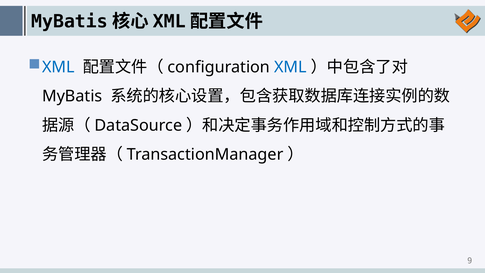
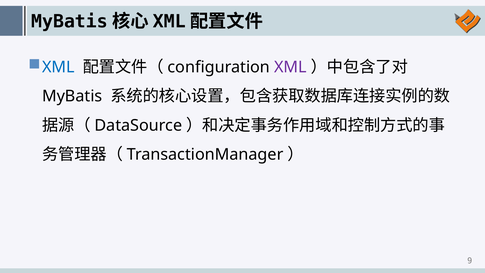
XML colour: blue -> purple (290, 67)
